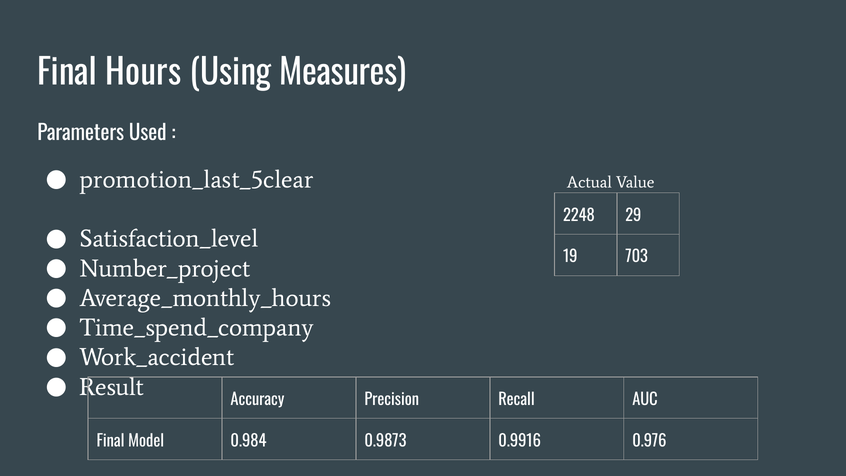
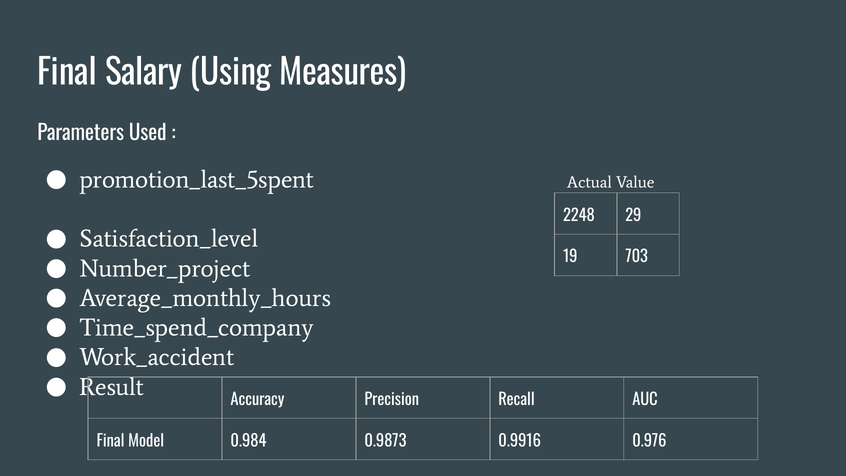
Hours: Hours -> Salary (144, 73)
promotion_last_5clear: promotion_last_5clear -> promotion_last_5spent (197, 180)
